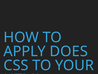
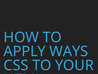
DOES: DOES -> WAYS (69, 51)
